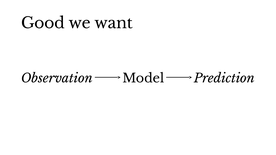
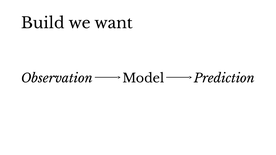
Good: Good -> Build (43, 23)
